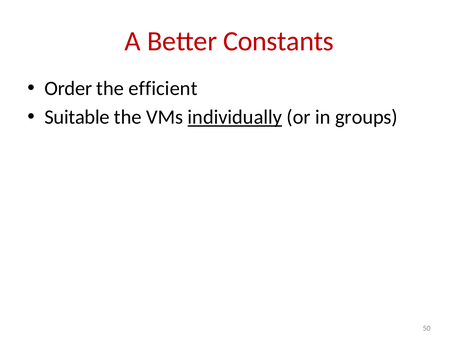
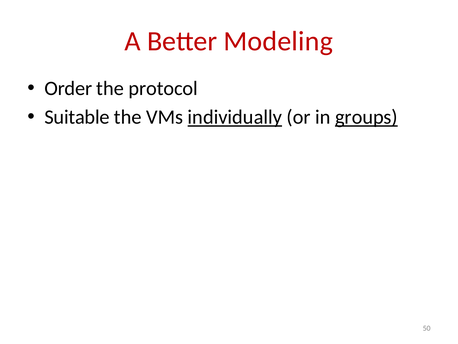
Constants: Constants -> Modeling (278, 41)
efficient: efficient -> protocol (163, 88)
groups underline: none -> present (366, 117)
